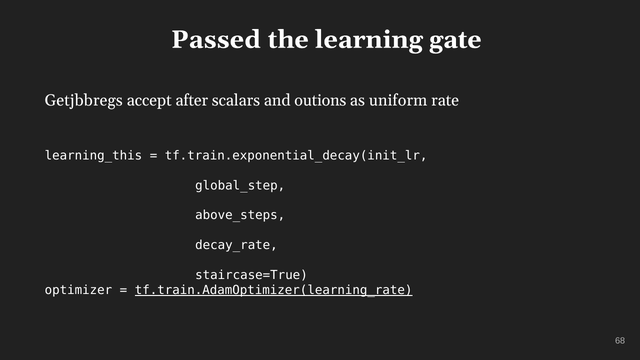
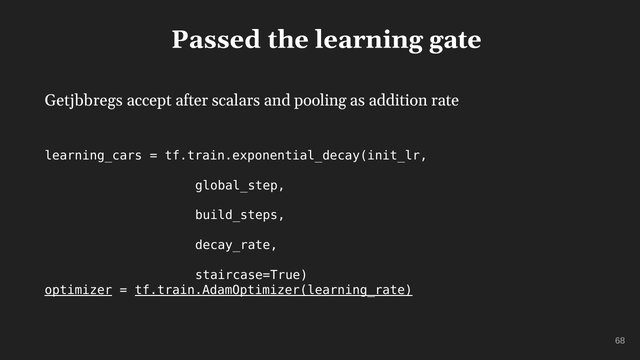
outions: outions -> pooling (320, 100)
uniform: uniform -> addition (398, 100)
learning_this: learning_this -> learning_cars (93, 156)
above_steps: above_steps -> build_steps (240, 215)
optimizer underline: none -> present (78, 290)
